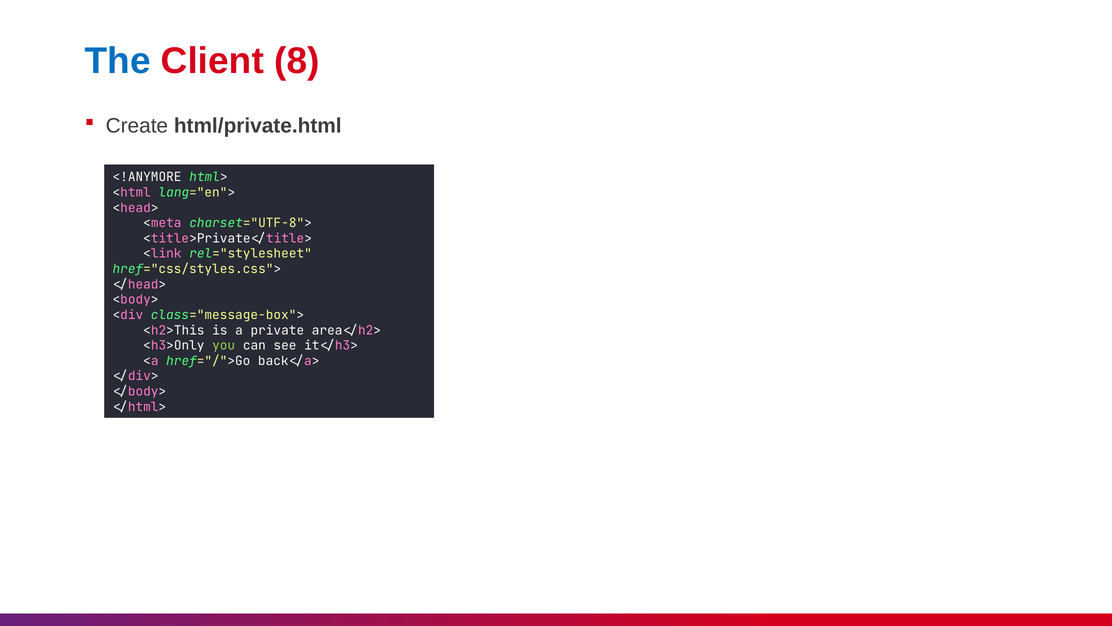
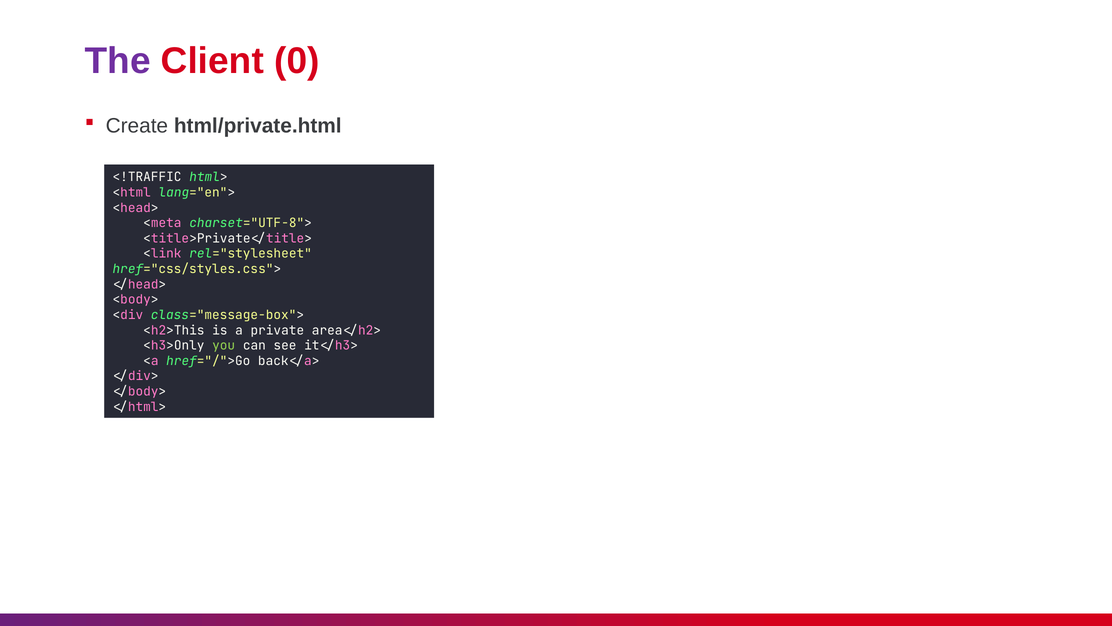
The colour: blue -> purple (118, 61)
8: 8 -> 0 (297, 61)
<!ANYMORE: <!ANYMORE -> <!TRAFFIC (147, 177)
